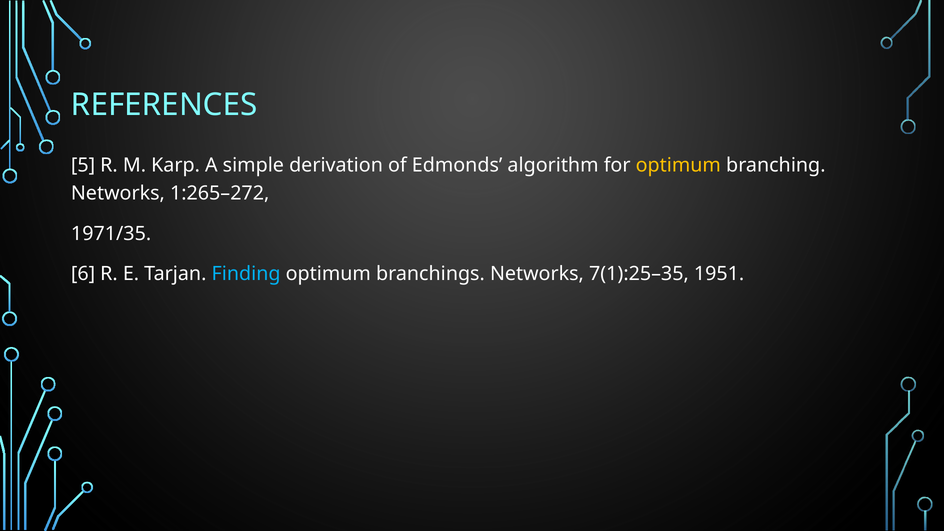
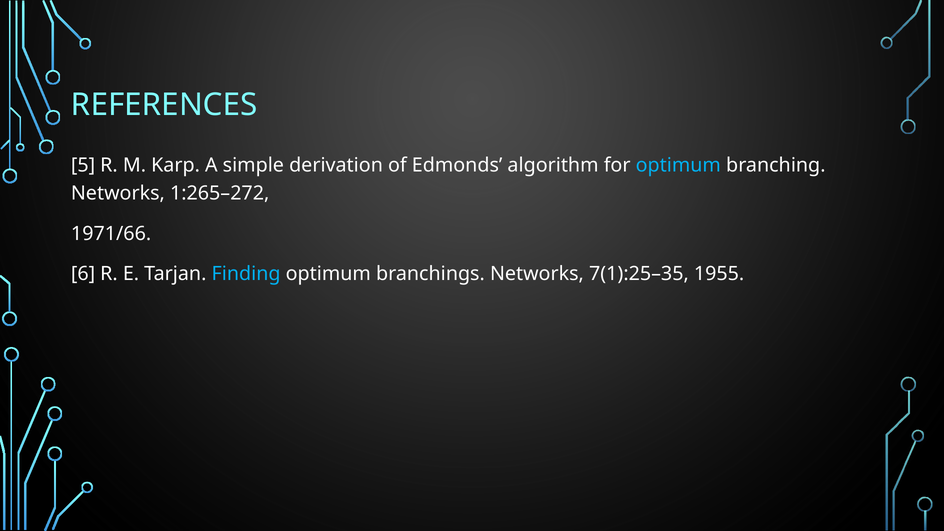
optimum colour: yellow -> light blue (678, 165)
1971/35: 1971/35 -> 1971/66 (111, 234)
1951: 1951 -> 1955 (719, 274)
